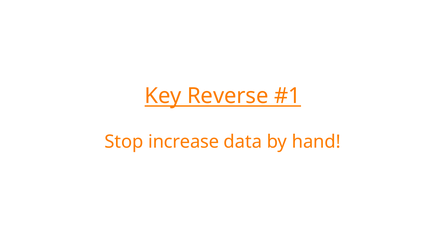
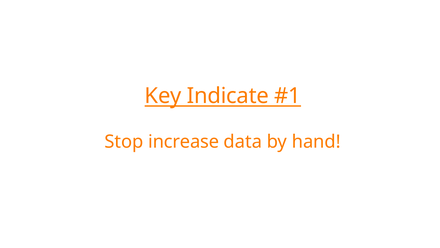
Reverse: Reverse -> Indicate (228, 96)
